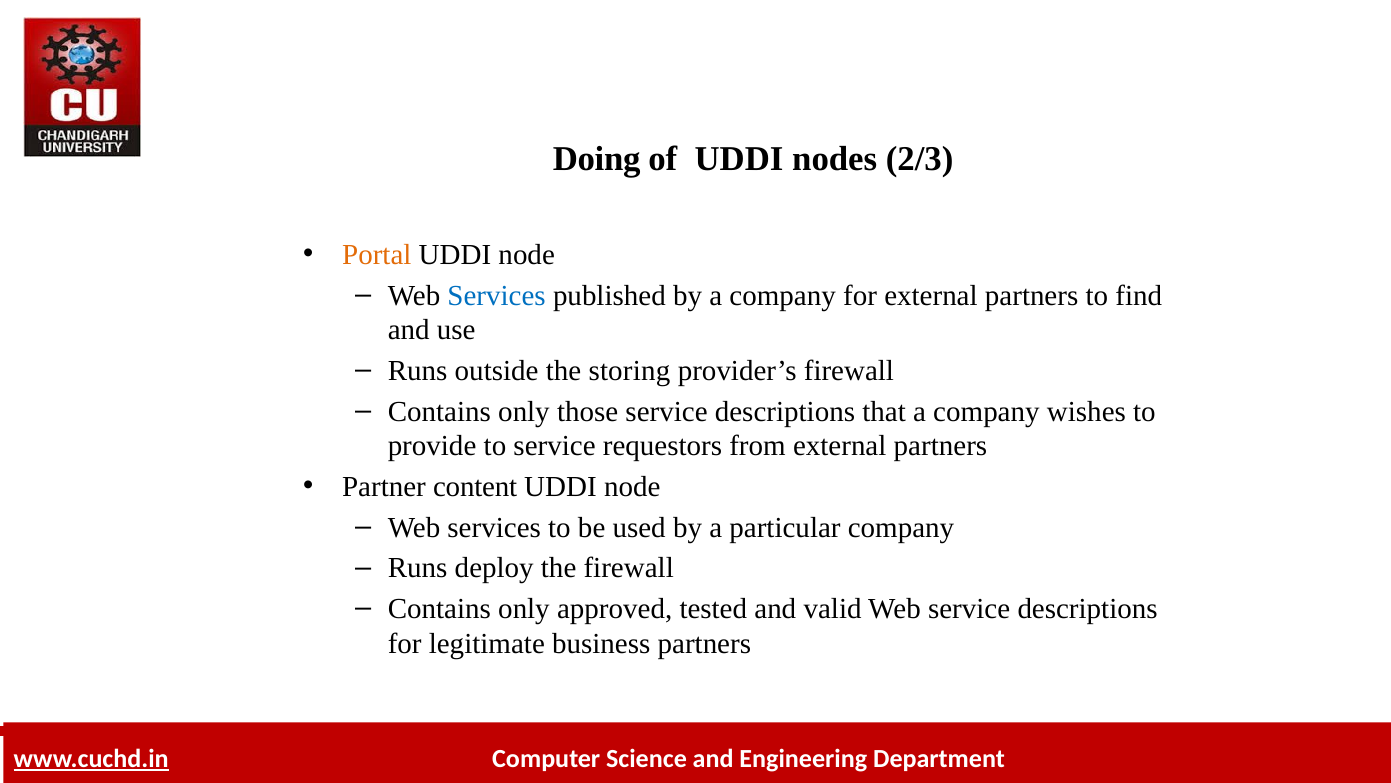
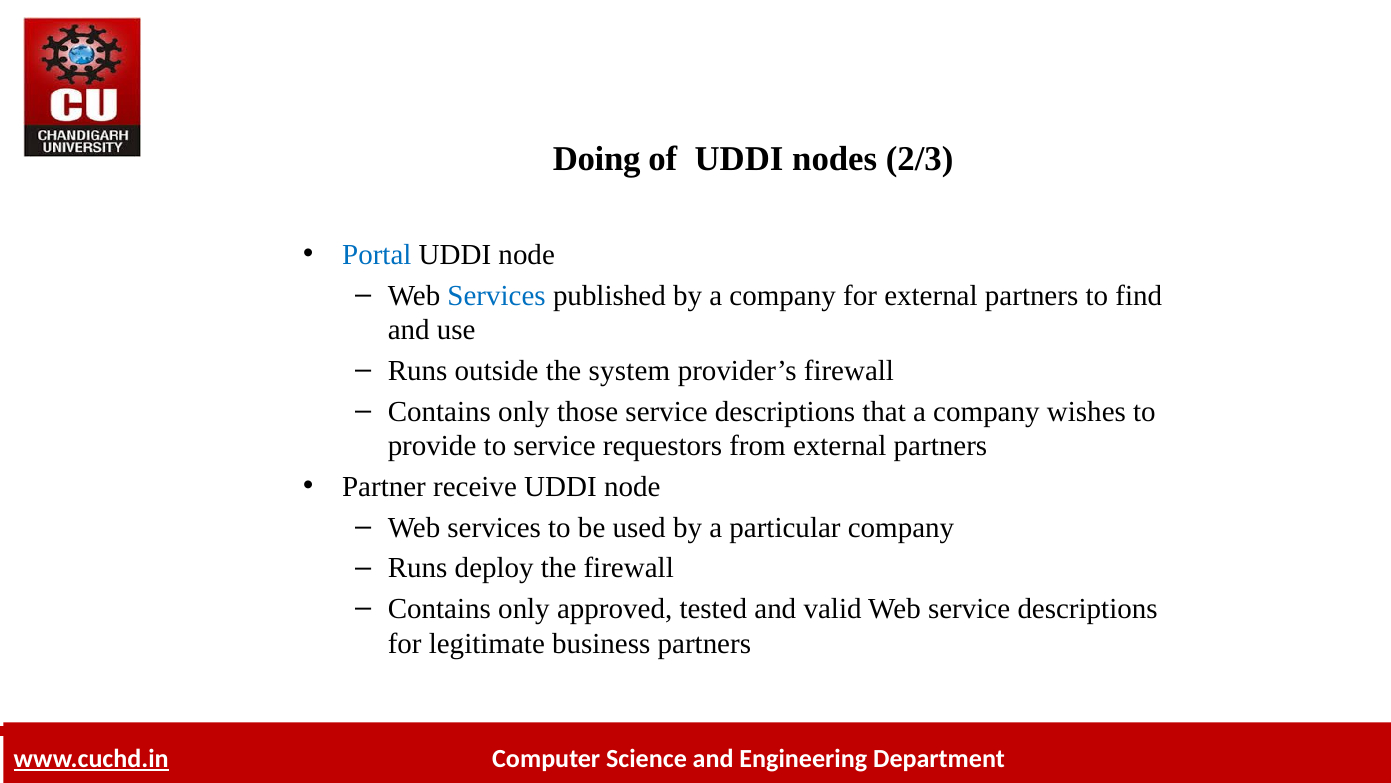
Portal colour: orange -> blue (377, 255)
storing: storing -> system (629, 371)
content: content -> receive (475, 487)
